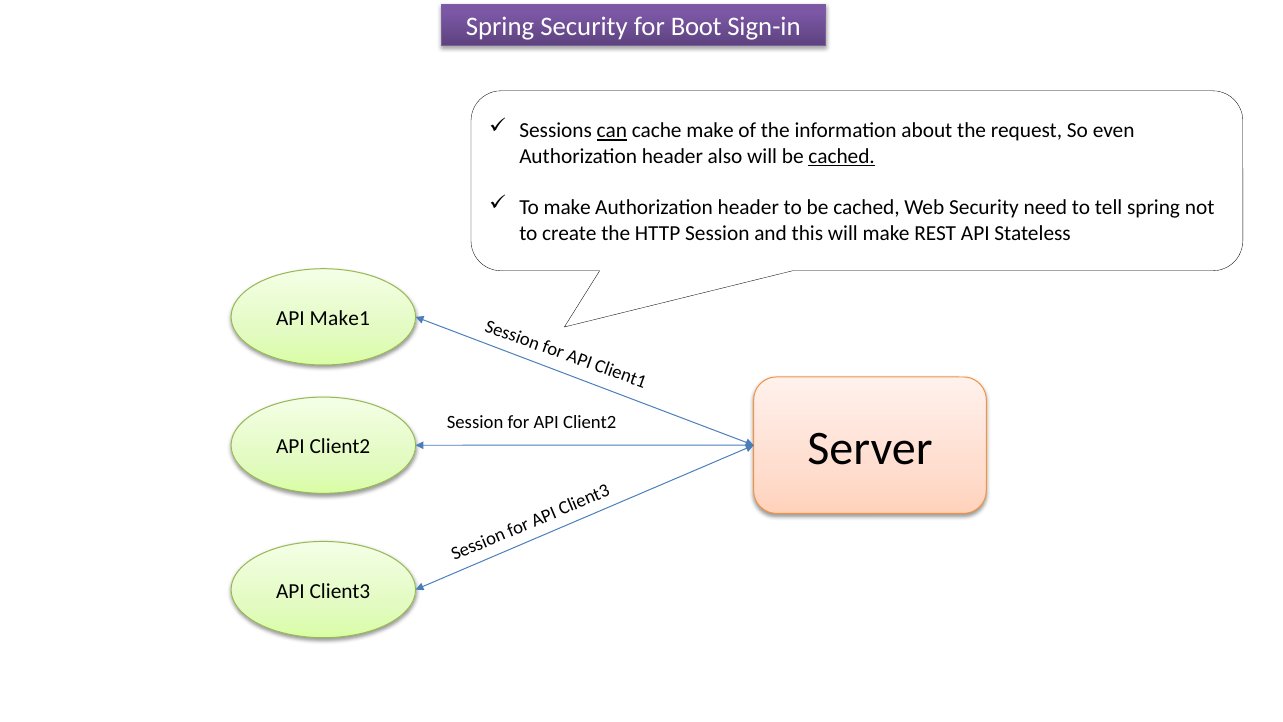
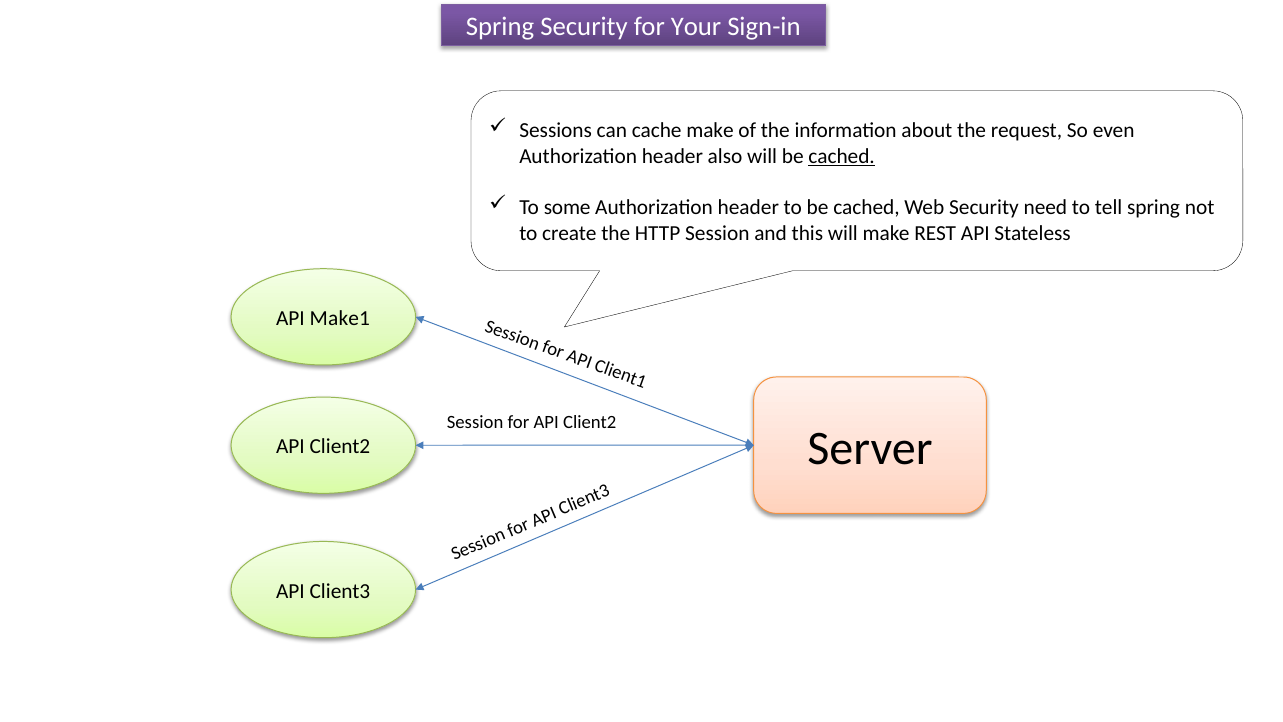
Boot: Boot -> Your (696, 27)
can underline: present -> none (612, 131)
To make: make -> some (567, 208)
